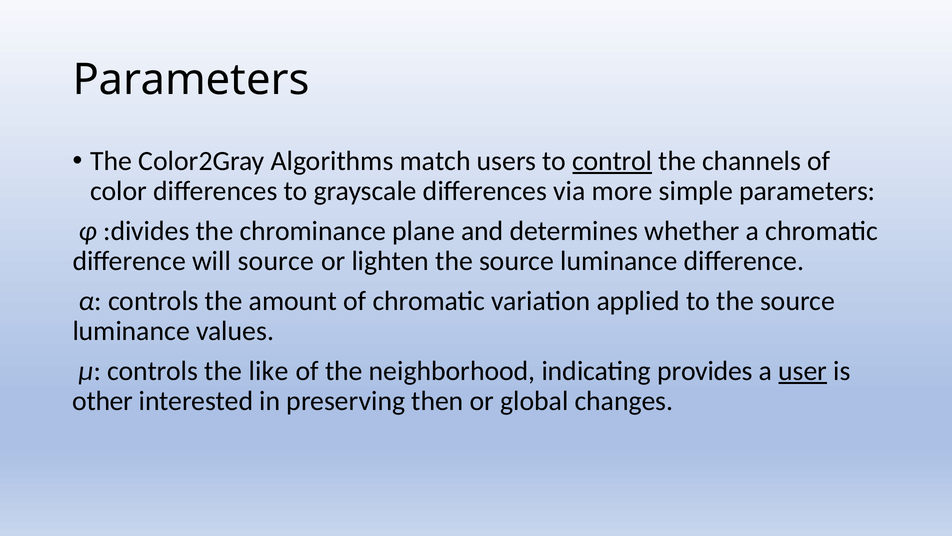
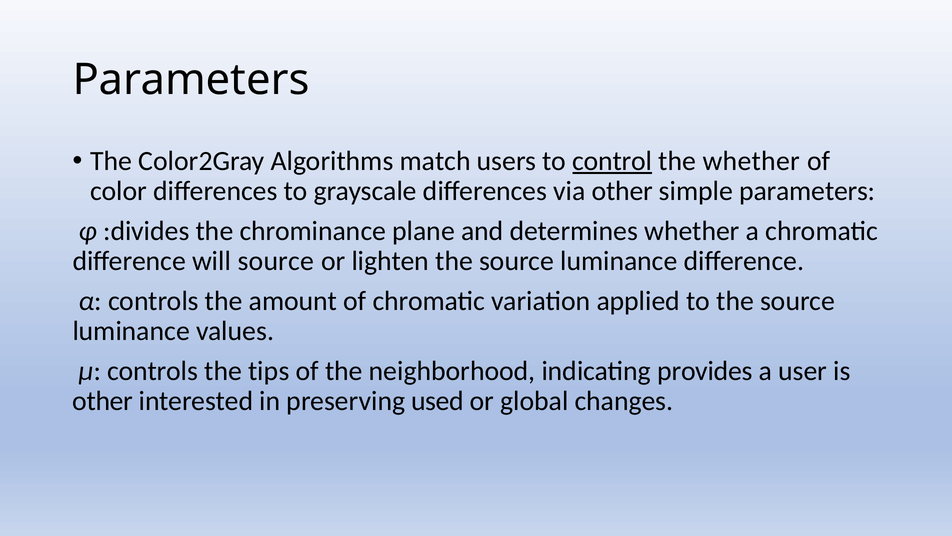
the channels: channels -> whether (751, 161)
via more: more -> other (622, 191)
like: like -> tips (269, 371)
user underline: present -> none (803, 371)
then: then -> used (438, 401)
